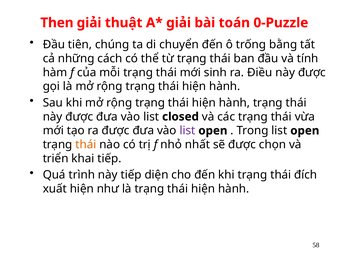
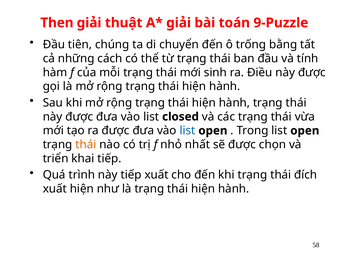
0-Puzzle: 0-Puzzle -> 9-Puzzle (281, 23)
list colour: purple -> blue (187, 131)
tiếp diện: diện -> xuất (157, 175)
